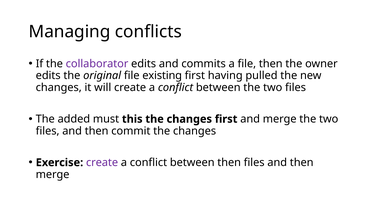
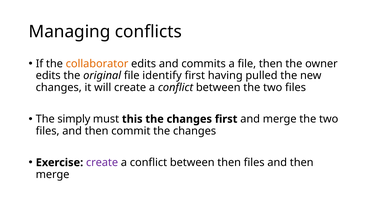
collaborator colour: purple -> orange (97, 64)
existing: existing -> identify (162, 75)
added: added -> simply (74, 119)
